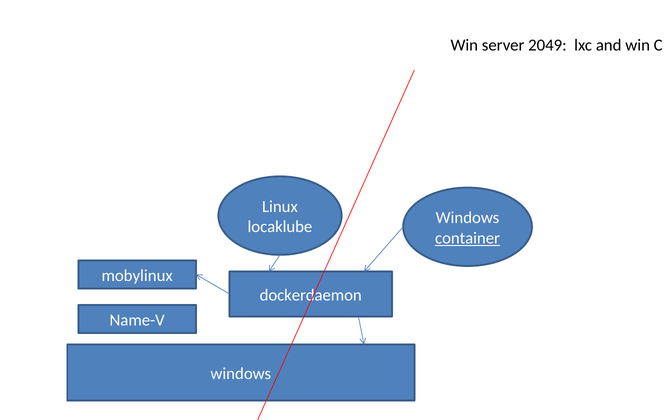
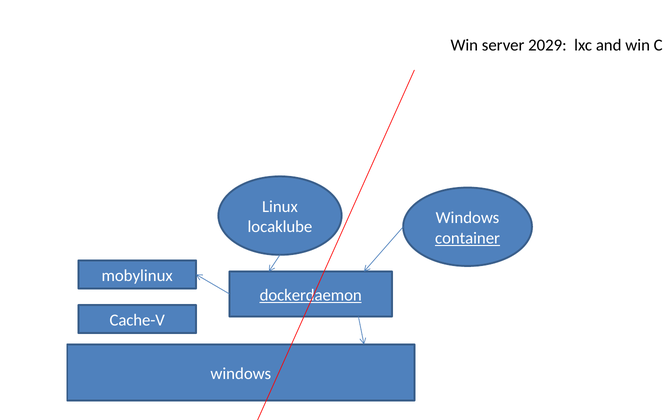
2049: 2049 -> 2029 (547, 45)
dockerdaemon underline: none -> present (311, 295)
Name-V: Name-V -> Cache-V (137, 320)
